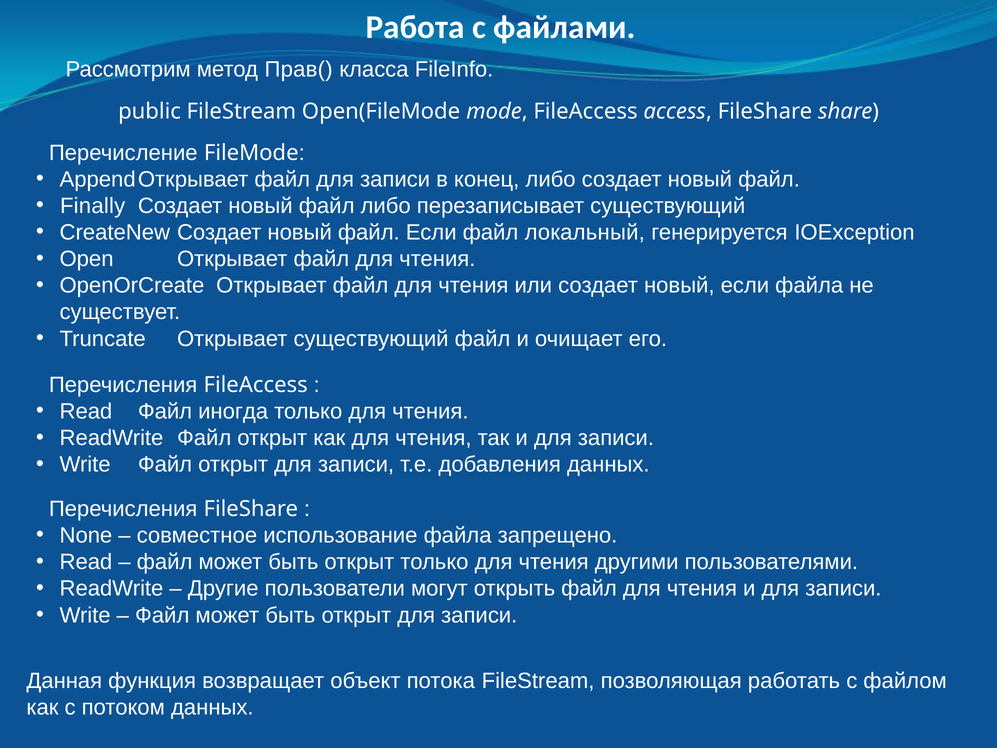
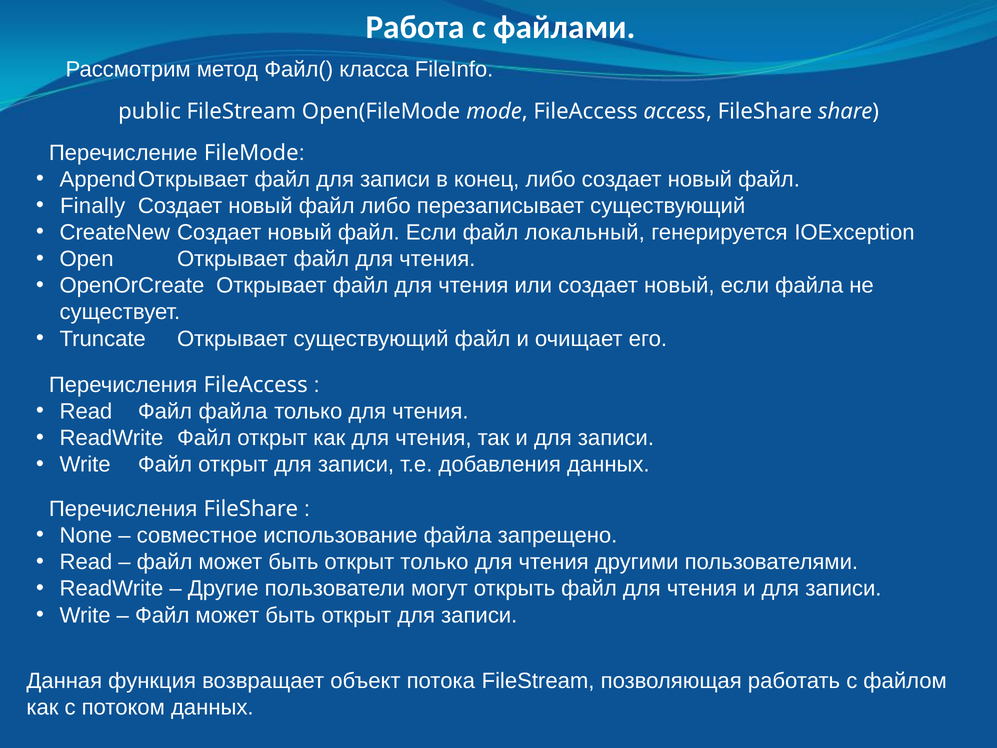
Прав(: Прав( -> Файл( (299, 70)
Файл иногда: иногда -> файла (233, 411)
